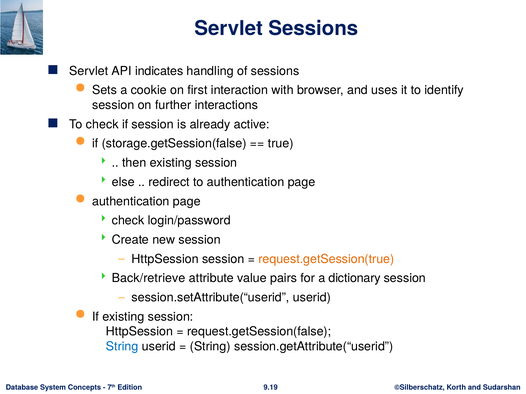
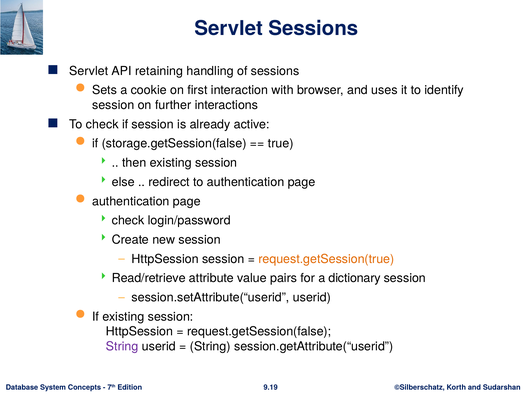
indicates: indicates -> retaining (159, 71)
Back/retrieve: Back/retrieve -> Read/retrieve (149, 279)
String colour: blue -> purple (122, 347)
